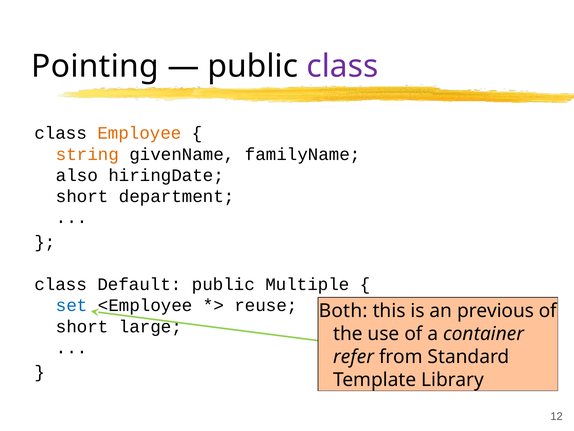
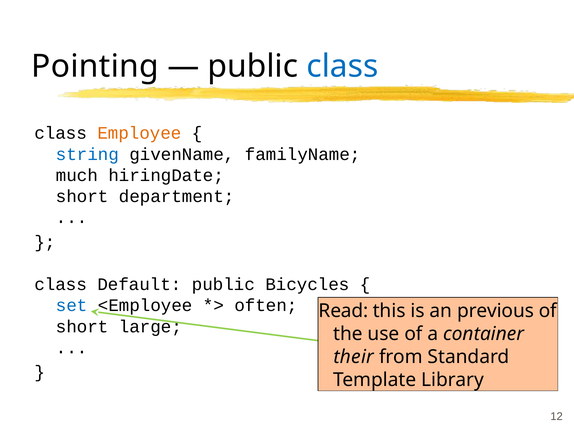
class colour: purple -> blue (342, 66)
string colour: orange -> blue (87, 154)
also: also -> much (77, 175)
Multiple: Multiple -> Bicycles (307, 284)
reuse: reuse -> often (266, 305)
Both: Both -> Read (343, 311)
refer: refer -> their (354, 357)
